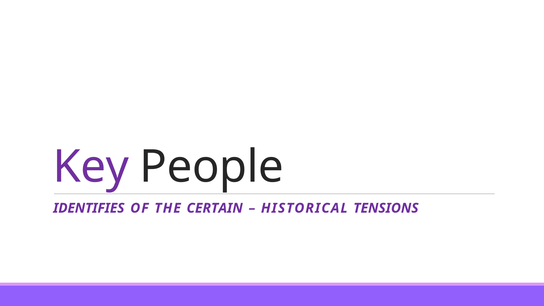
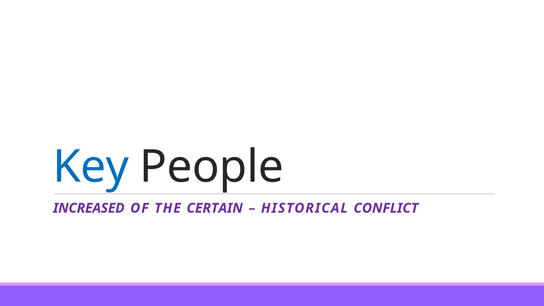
Key colour: purple -> blue (91, 167)
IDENTIFIES: IDENTIFIES -> INCREASED (89, 208)
TENSIONS: TENSIONS -> CONFLICT (386, 208)
